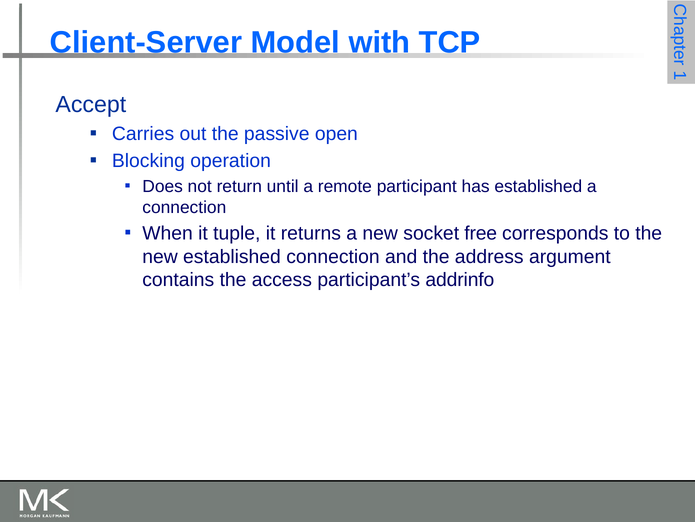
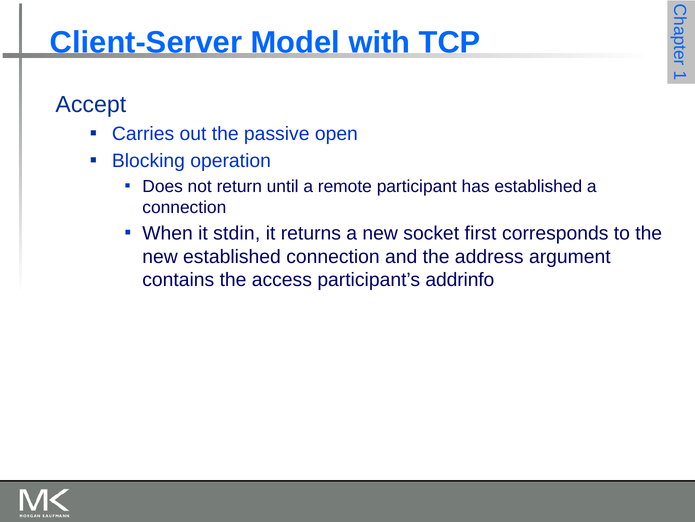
tuple: tuple -> stdin (237, 233)
free: free -> first (481, 233)
